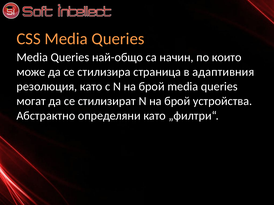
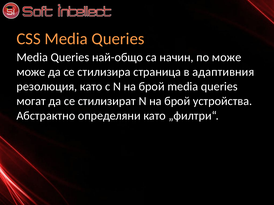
по които: които -> може (227, 57)
